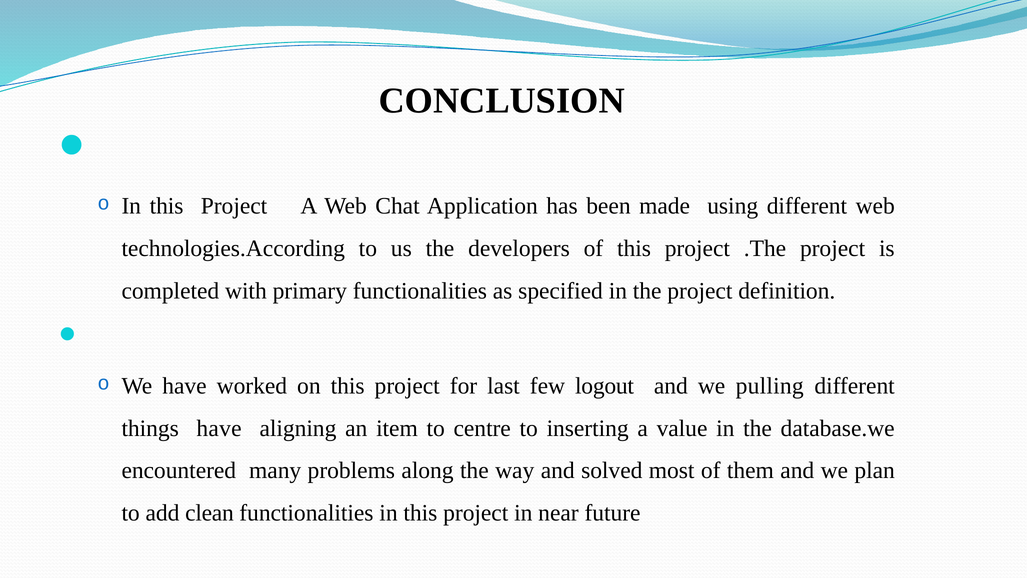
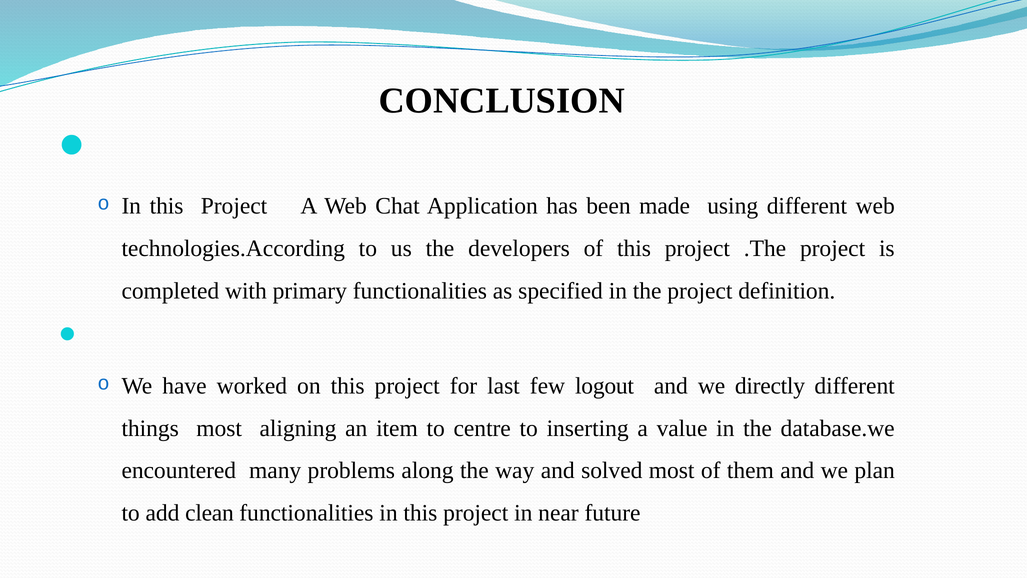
pulling: pulling -> directly (770, 386)
things have: have -> most (219, 428)
